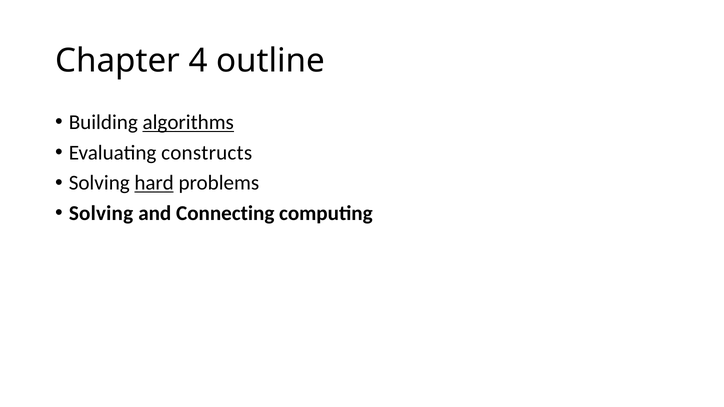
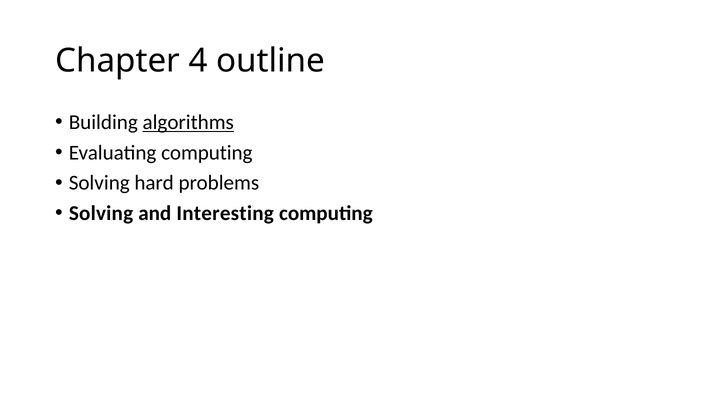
Evaluating constructs: constructs -> computing (207, 153)
hard underline: present -> none (154, 183)
Connecting: Connecting -> Interesting (225, 213)
